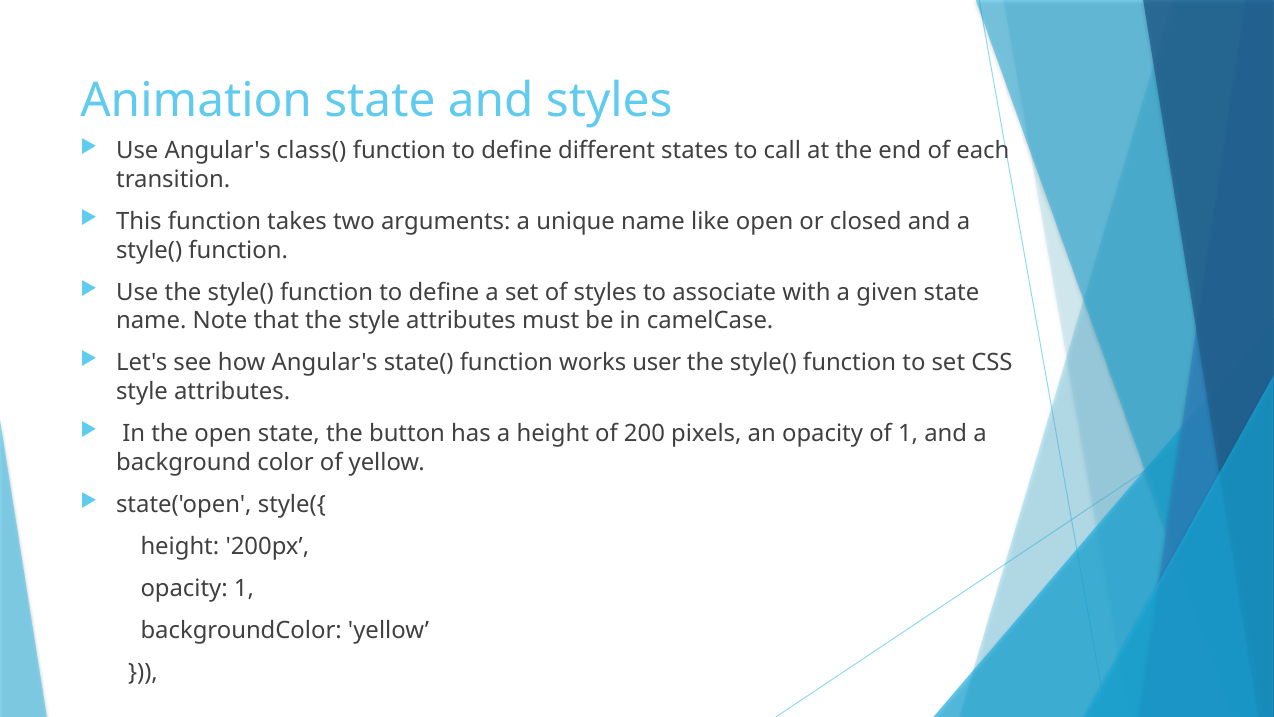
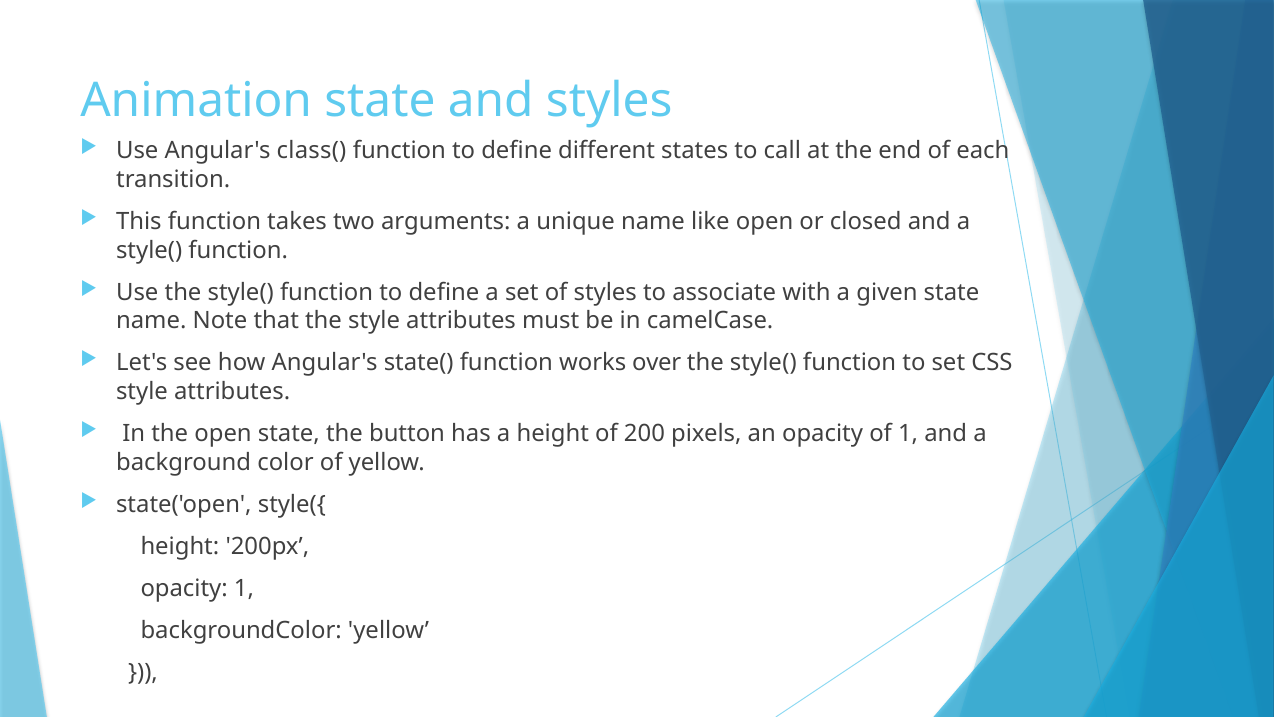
user: user -> over (657, 363)
